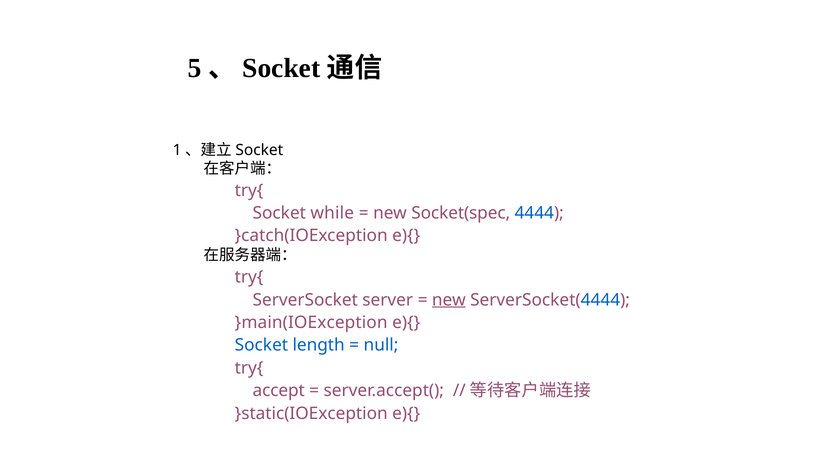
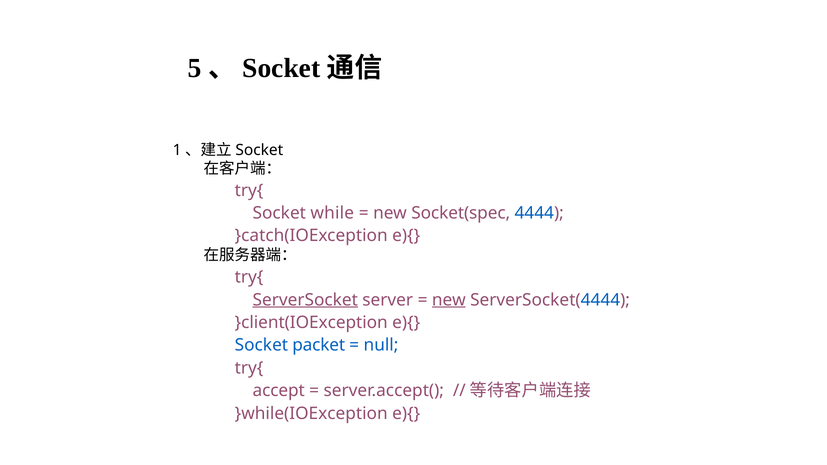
ServerSocket underline: none -> present (305, 300)
}main(IOException: }main(IOException -> }client(IOException (311, 323)
length: length -> packet (319, 345)
}static(IOException: }static(IOException -> }while(IOException (311, 414)
